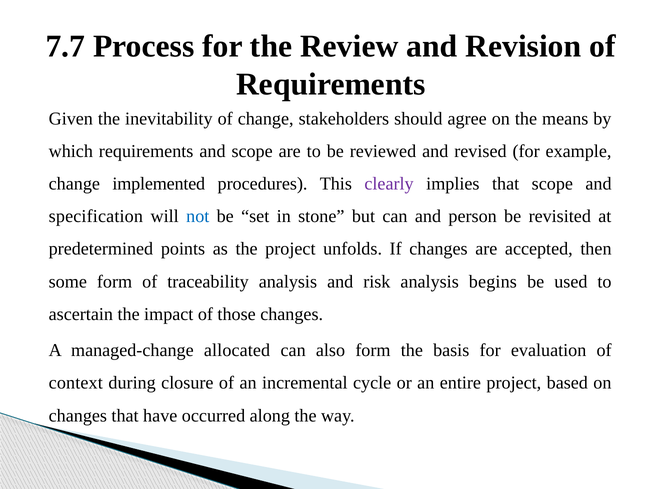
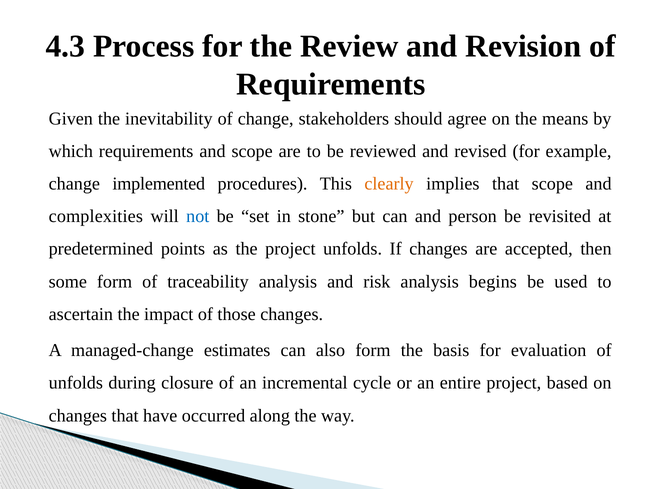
7.7: 7.7 -> 4.3 (65, 46)
clearly colour: purple -> orange (389, 183)
specification: specification -> complexities (96, 216)
allocated: allocated -> estimates (237, 350)
context: context -> unfolds (76, 382)
